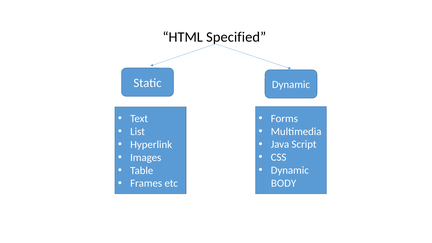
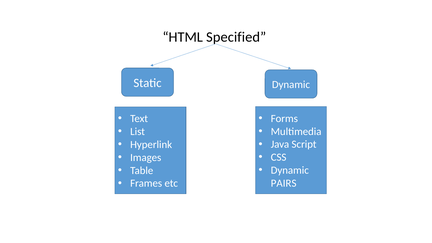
BODY: BODY -> PAIRS (284, 183)
